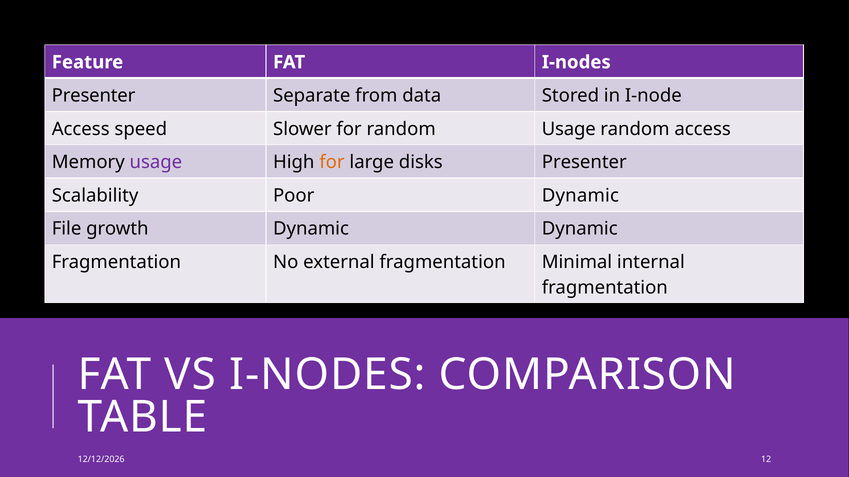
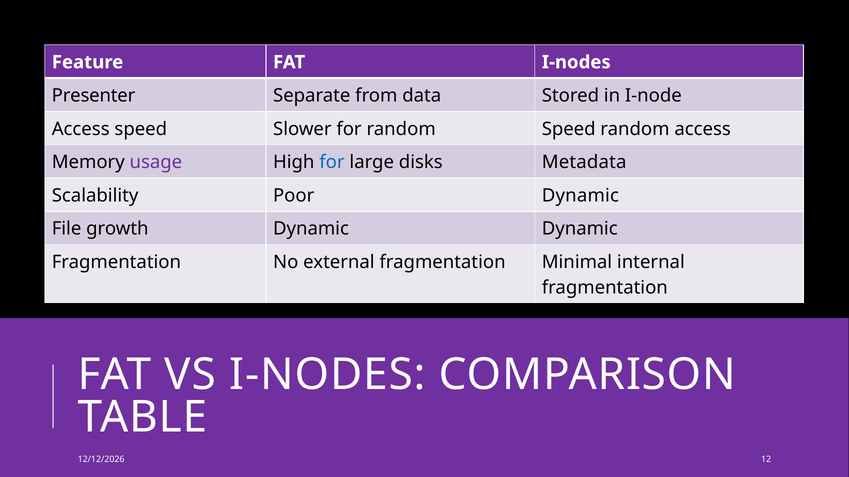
random Usage: Usage -> Speed (569, 129)
for colour: orange -> blue (332, 162)
disks Presenter: Presenter -> Metadata (584, 162)
